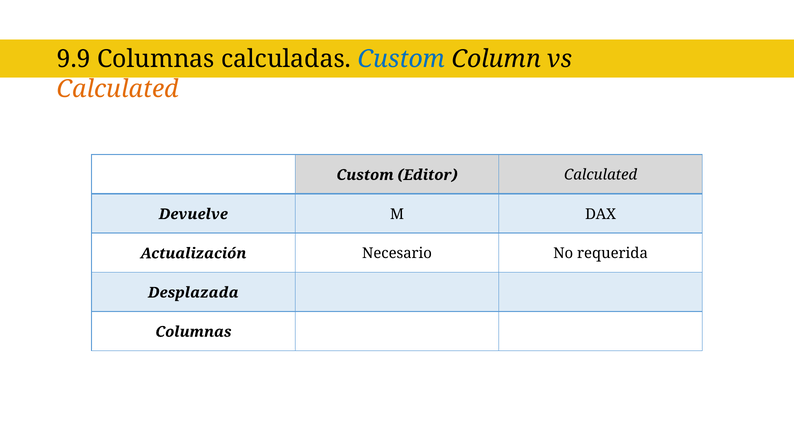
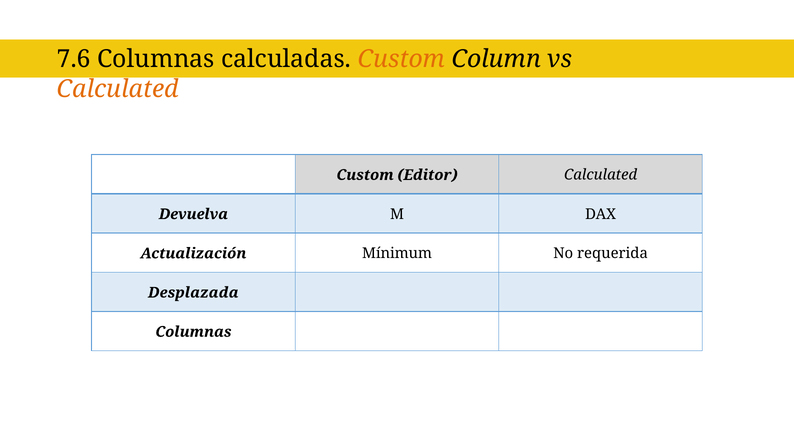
9.9: 9.9 -> 7.6 (74, 59)
Custom colour: blue -> orange (401, 59)
Devuelve: Devuelve -> Devuelva (193, 215)
Necesario: Necesario -> Mínimum (397, 254)
